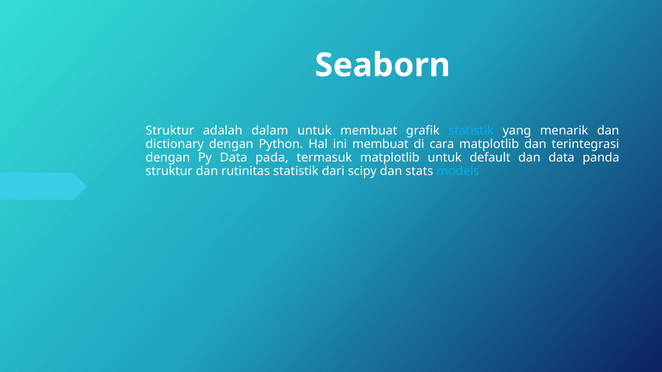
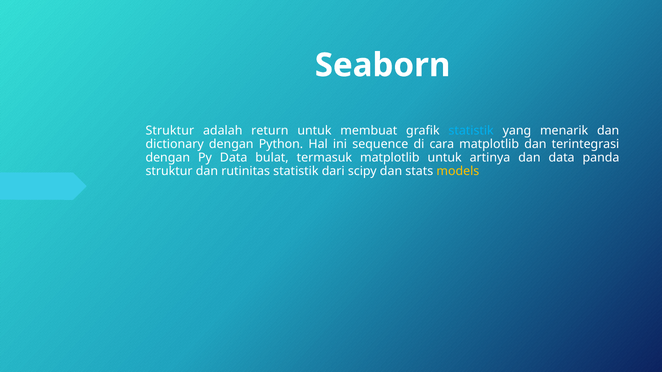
dalam: dalam -> return (270, 131)
ini membuat: membuat -> sequence (380, 144)
pada: pada -> bulat (272, 158)
default: default -> artinya (490, 158)
models colour: light blue -> yellow (458, 171)
